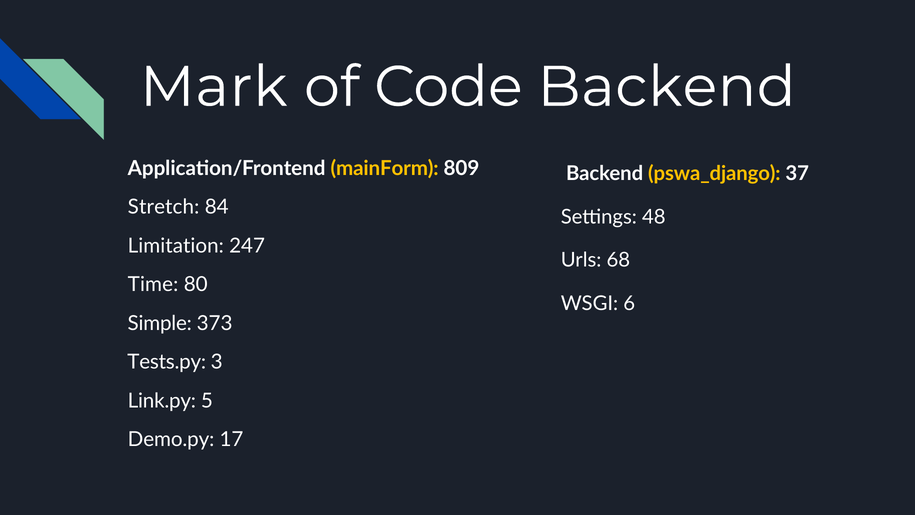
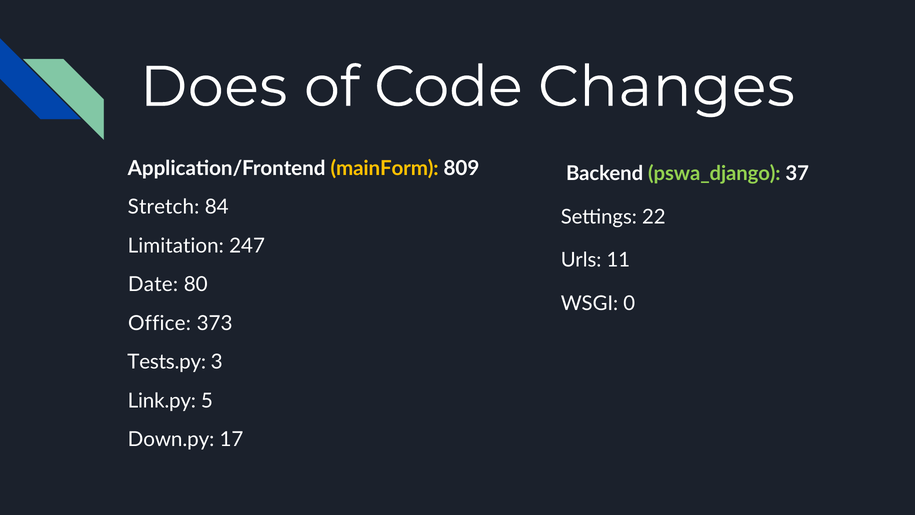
Mark: Mark -> Does (214, 87)
Code Backend: Backend -> Changes (666, 87)
pswa_django colour: yellow -> light green (714, 174)
48: 48 -> 22 (654, 217)
68: 68 -> 11 (618, 260)
Time: Time -> Date (153, 284)
6: 6 -> 0 (629, 303)
Simple: Simple -> Office (160, 323)
Demo.py: Demo.py -> Down.py (171, 439)
